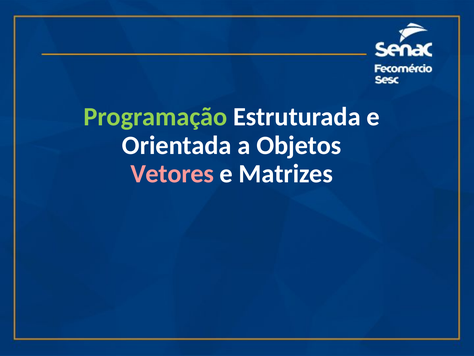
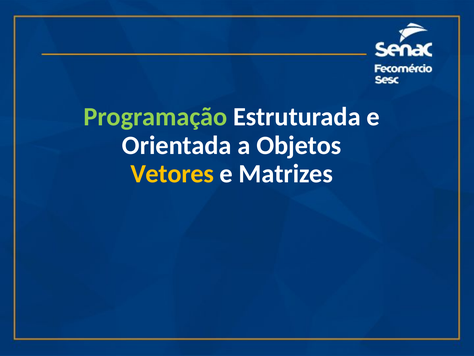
Vetores colour: pink -> yellow (172, 174)
